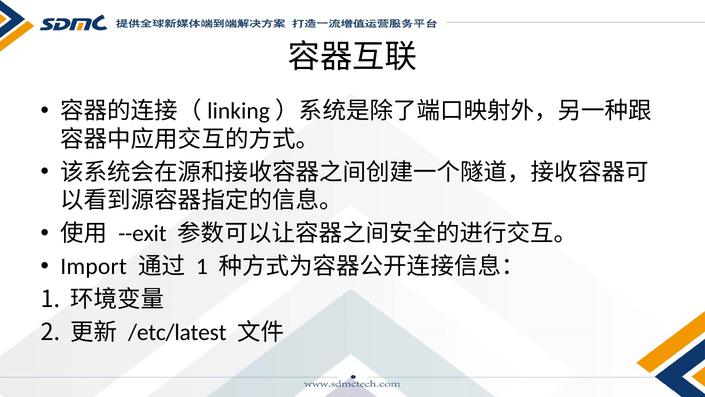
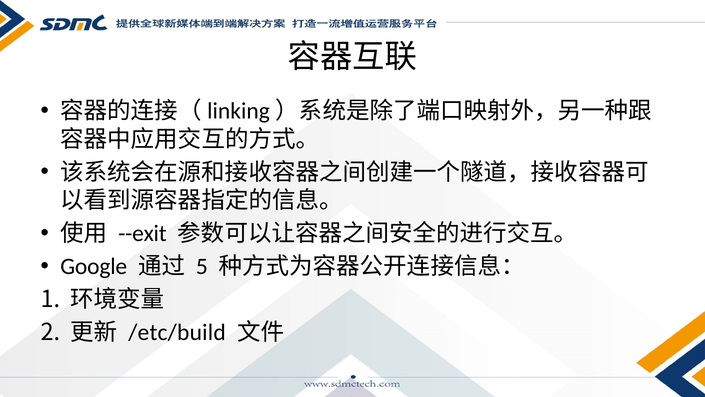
Import: Import -> Google (94, 266)
1: 1 -> 5 (202, 266)
/etc/latest: /etc/latest -> /etc/build (177, 332)
